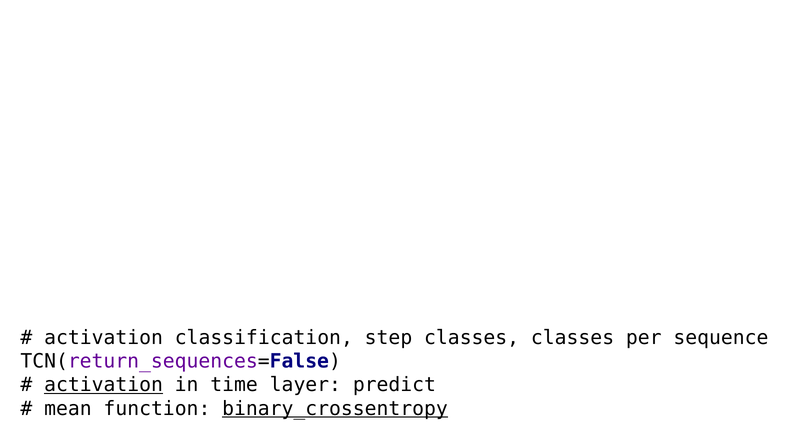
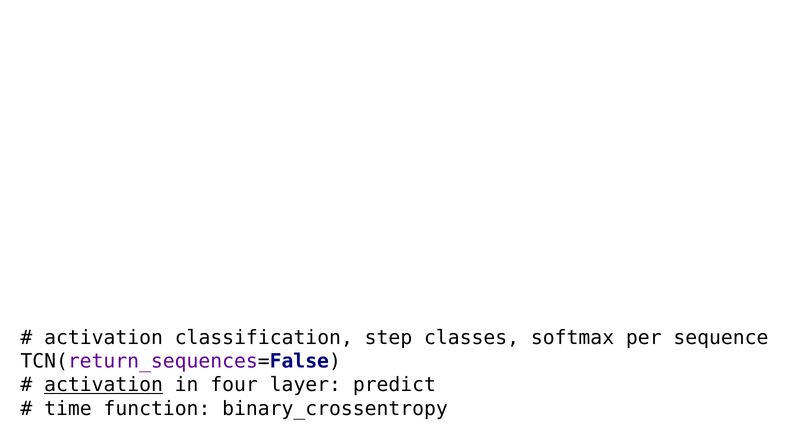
classes classes: classes -> softmax (573, 337)
time: time -> four (234, 385)
mean: mean -> time (68, 408)
binary_crossentropy underline: present -> none (335, 408)
